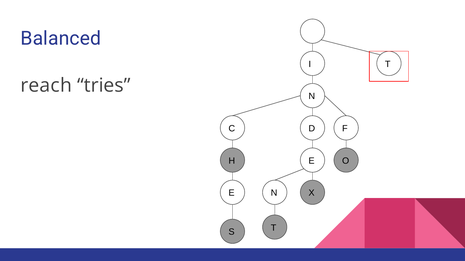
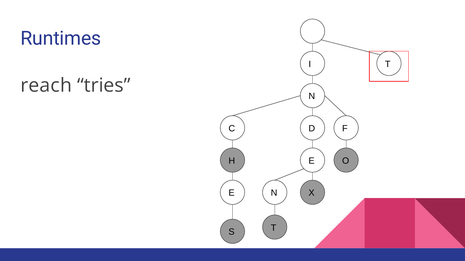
Balanced: Balanced -> Runtimes (61, 38)
